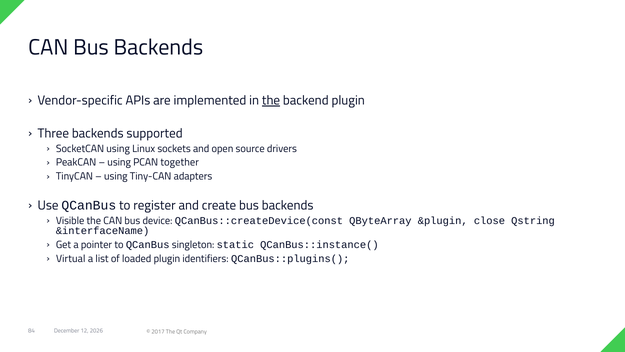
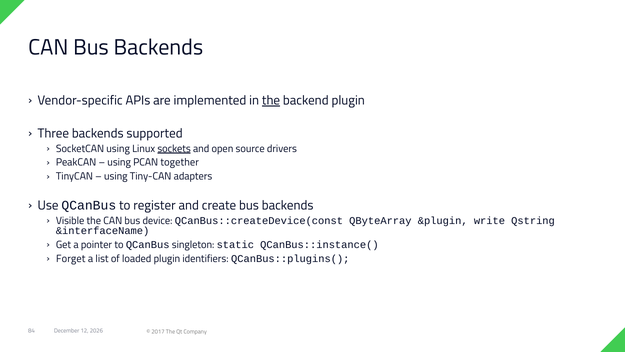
sockets underline: none -> present (174, 148)
close: close -> write (489, 221)
Virtual: Virtual -> Forget (71, 258)
